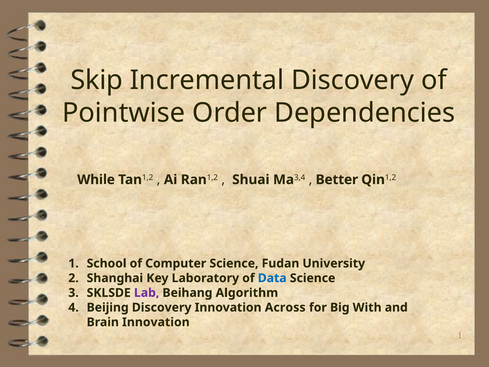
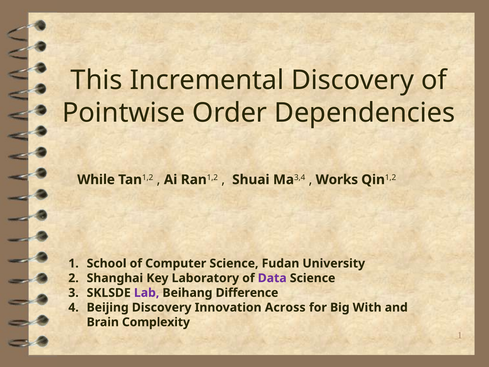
Skip: Skip -> This (97, 80)
Better: Better -> Works (337, 180)
Data colour: blue -> purple (272, 278)
Algorithm: Algorithm -> Difference (247, 293)
Brain Innovation: Innovation -> Complexity (156, 322)
